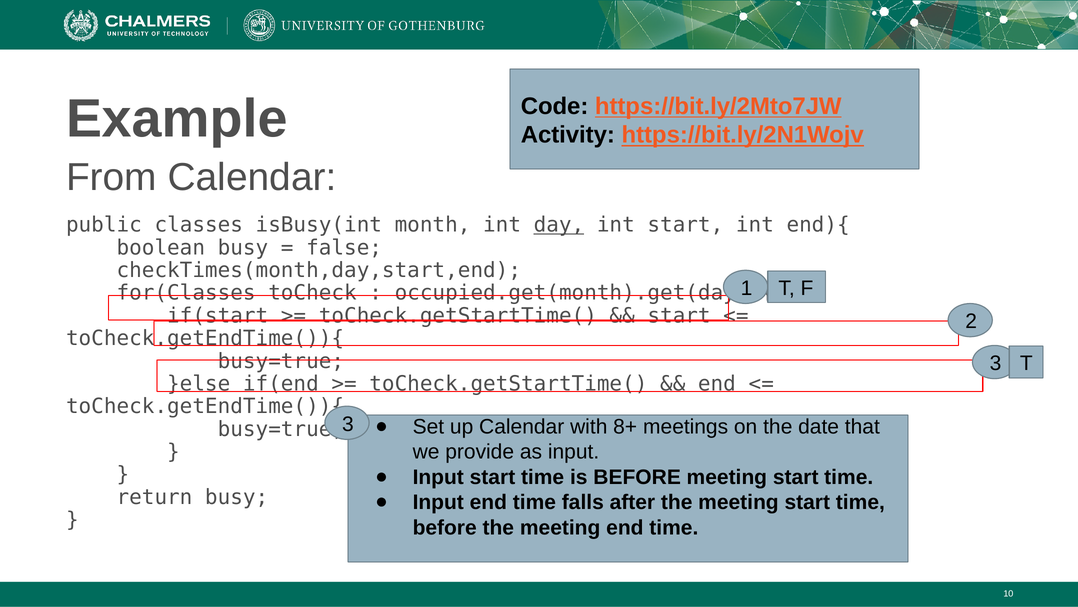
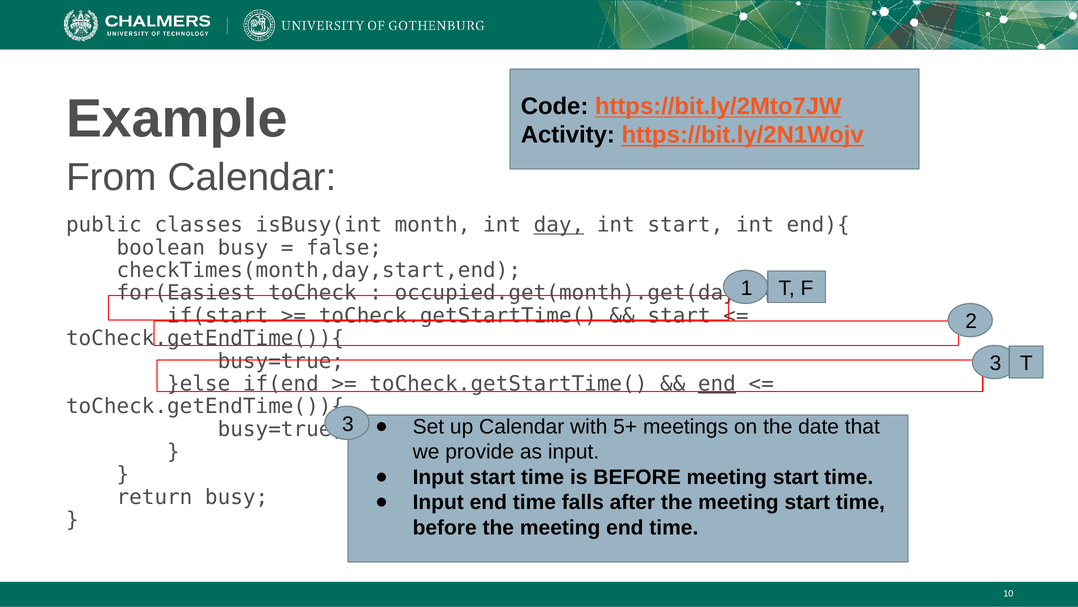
for(Classes: for(Classes -> for(Easiest (186, 293)
end underline: none -> present (717, 383)
8+: 8+ -> 5+ (625, 426)
